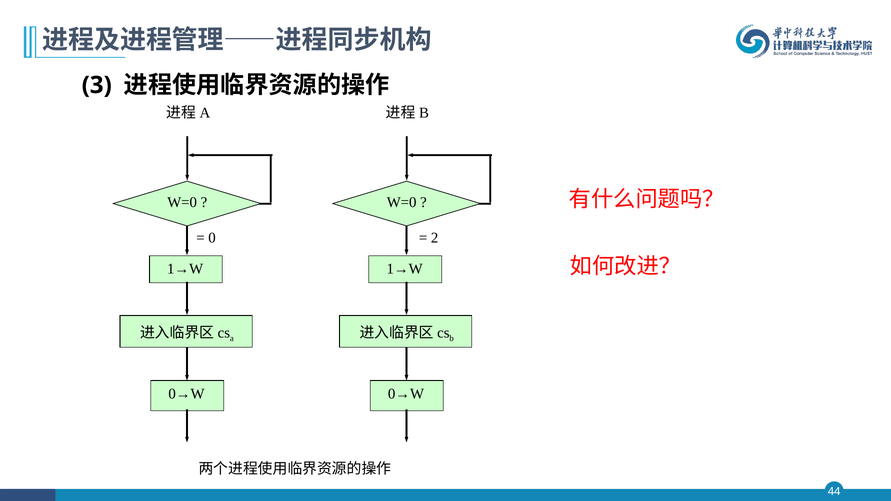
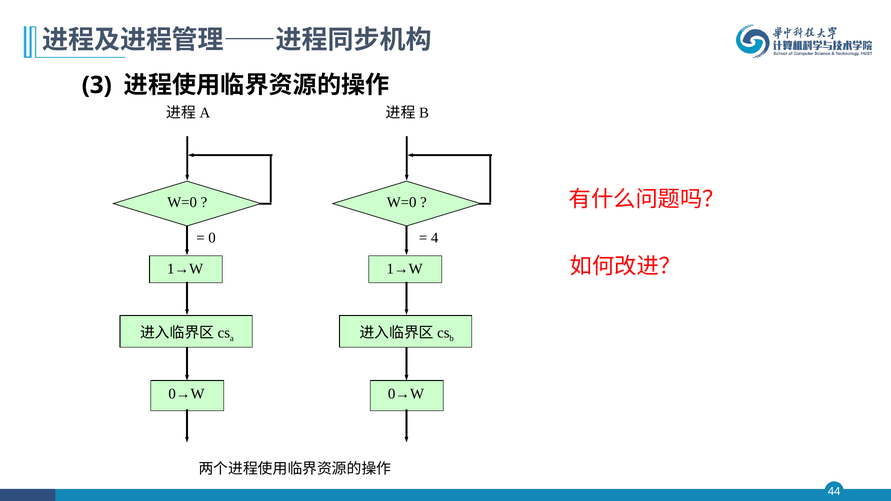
2: 2 -> 4 (435, 238)
